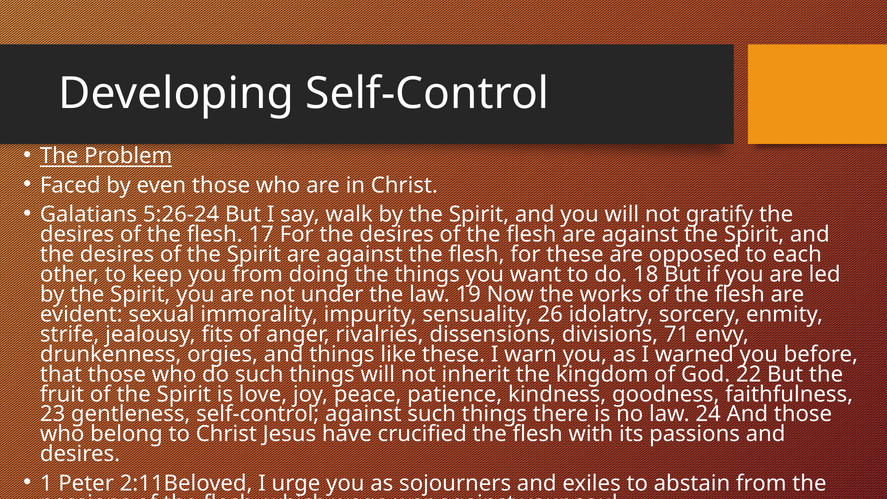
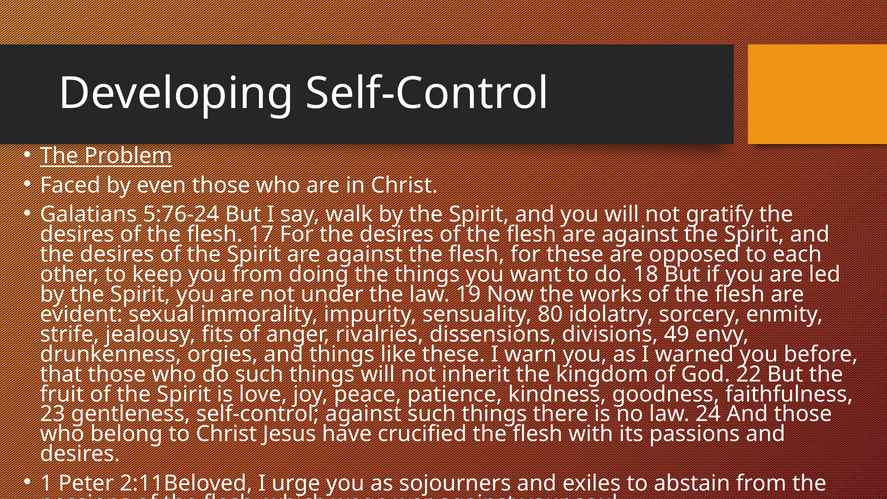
5:26-24: 5:26-24 -> 5:76-24 (181, 215)
26: 26 -> 80 (550, 314)
71: 71 -> 49 (677, 334)
